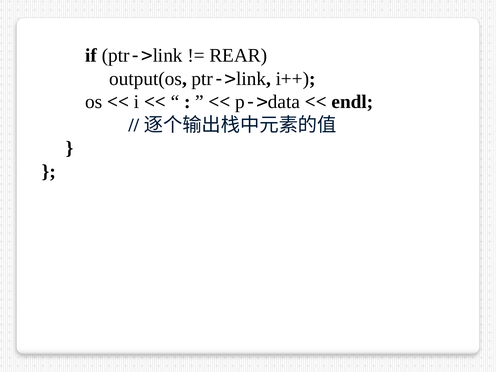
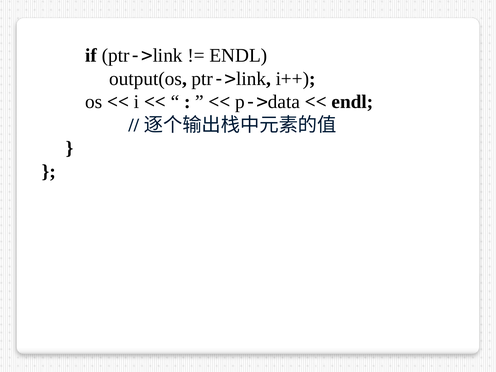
REAR: REAR -> ENDL (238, 56)
